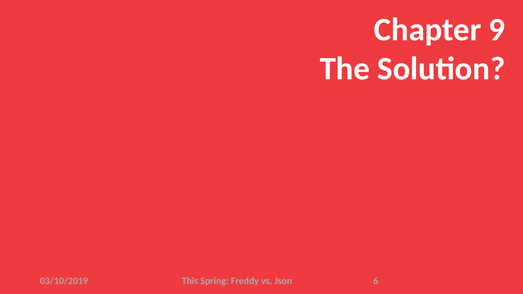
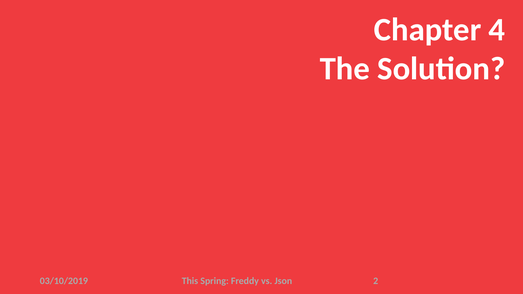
9: 9 -> 4 (497, 30)
6: 6 -> 2 (376, 281)
